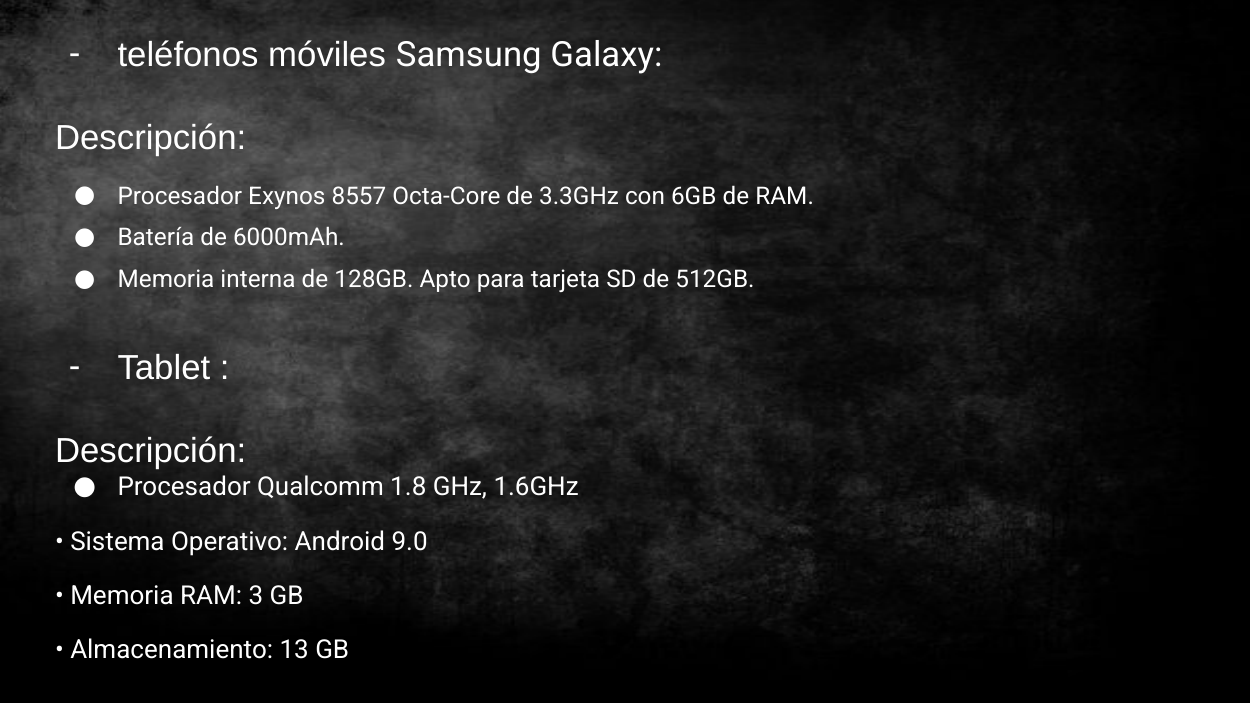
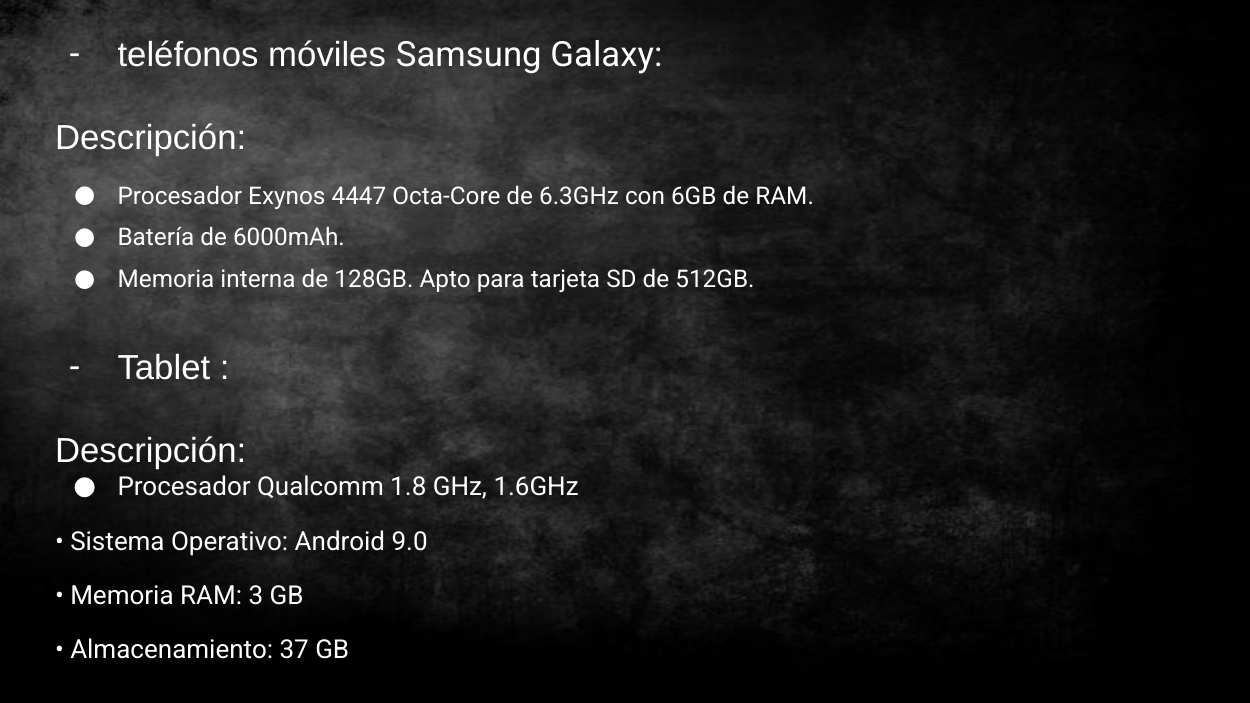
8557: 8557 -> 4447 (359, 196)
3.3GHz: 3.3GHz -> 6.3GHz (579, 196)
13: 13 -> 37 (294, 650)
